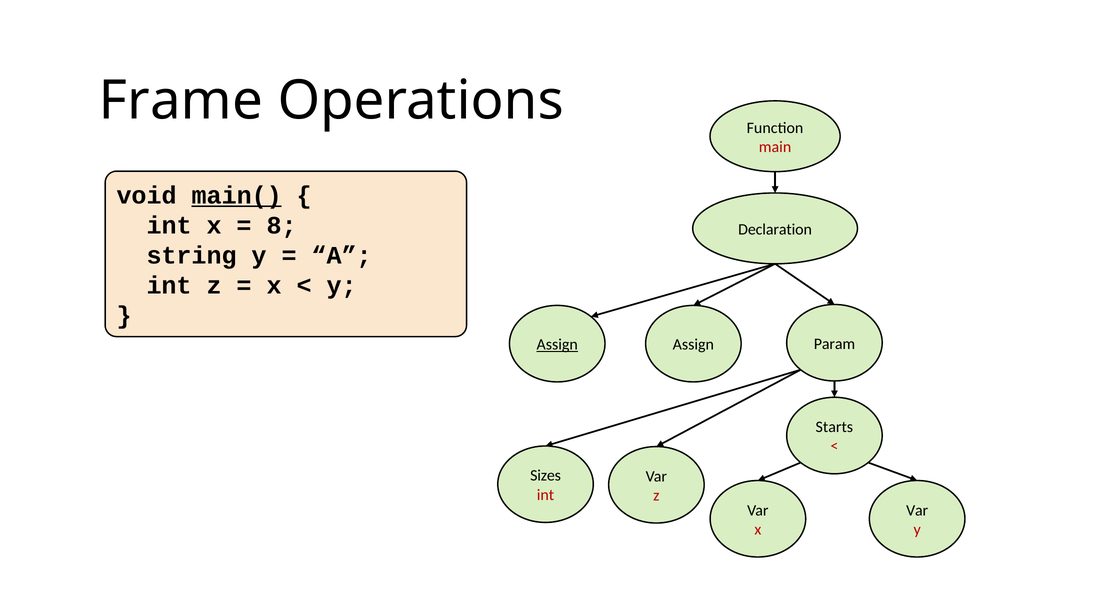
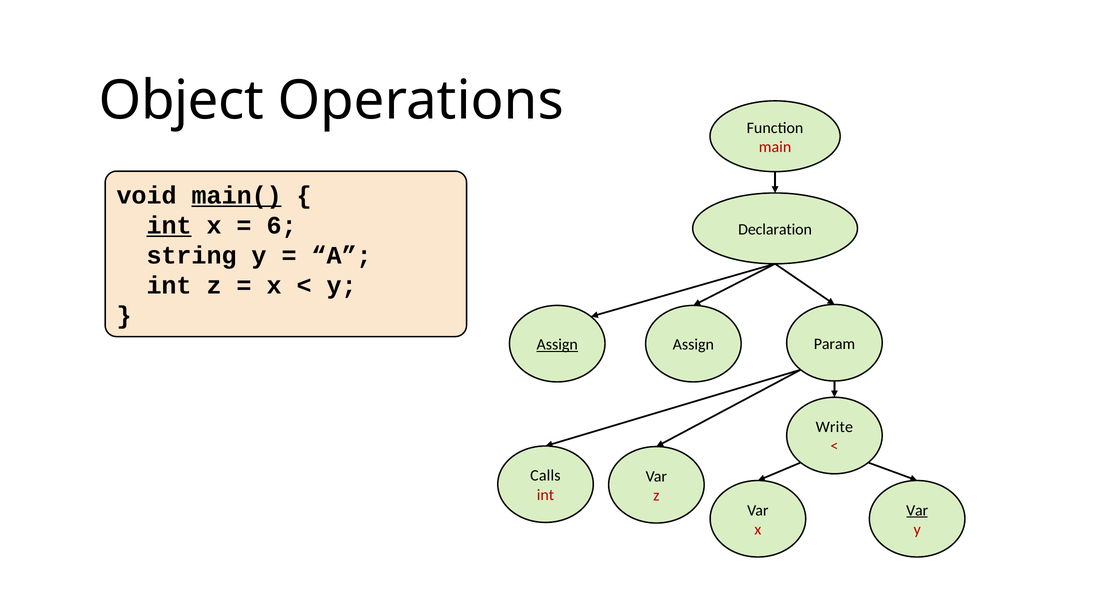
Frame: Frame -> Object (181, 101)
int underline: none -> present (169, 226)
8: 8 -> 6 (282, 226)
Starts: Starts -> Write (834, 427)
Sizes: Sizes -> Calls (545, 476)
Var underline: none -> present (917, 511)
